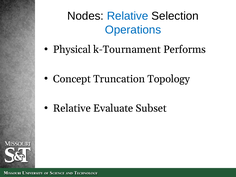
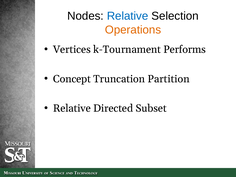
Operations colour: blue -> orange (133, 30)
Physical: Physical -> Vertices (72, 50)
Topology: Topology -> Partition (169, 79)
Evaluate: Evaluate -> Directed (113, 108)
